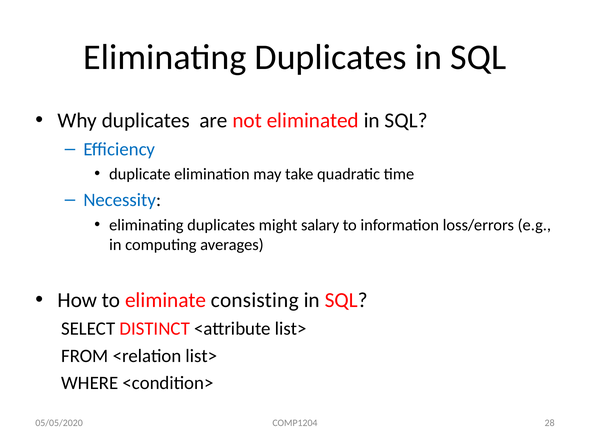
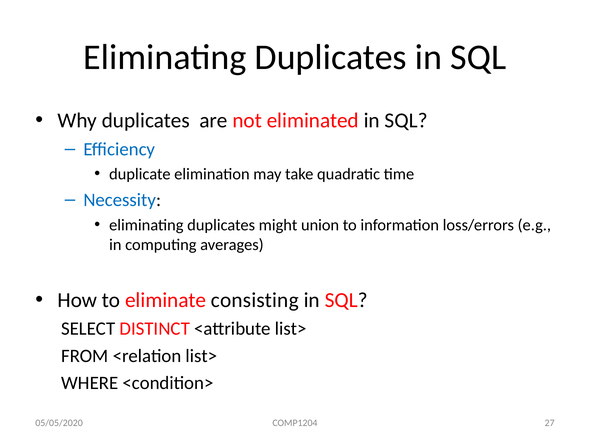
salary: salary -> union (320, 225)
28: 28 -> 27 (550, 422)
